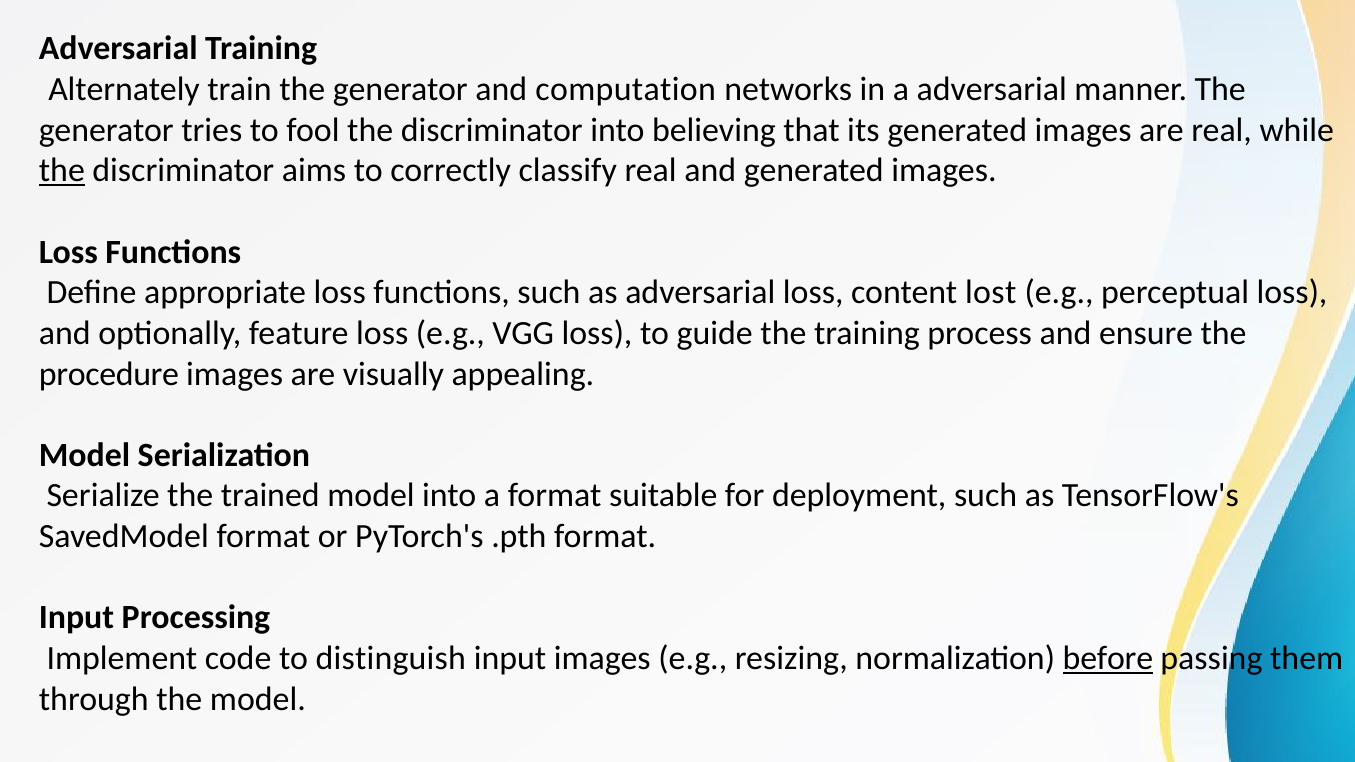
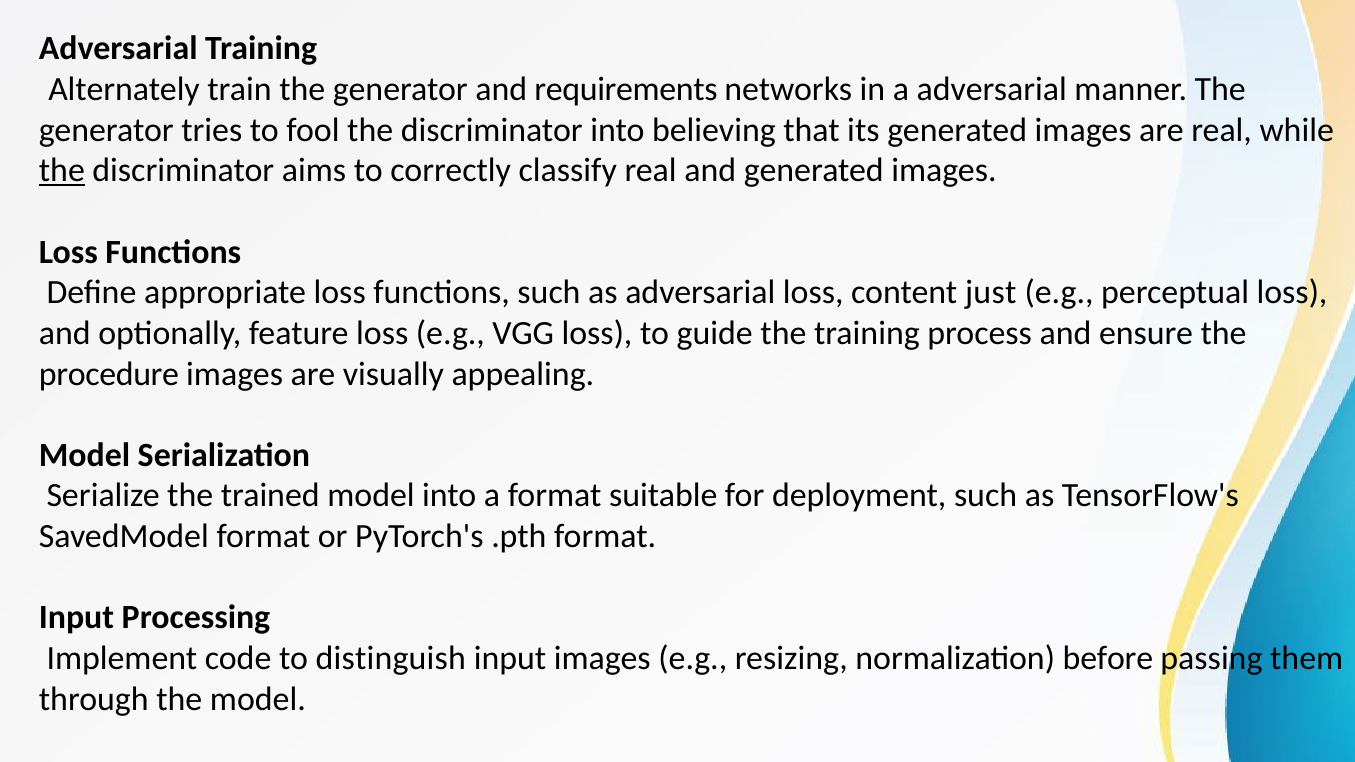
computation: computation -> requirements (626, 89)
lost: lost -> just (991, 293)
before underline: present -> none (1108, 658)
